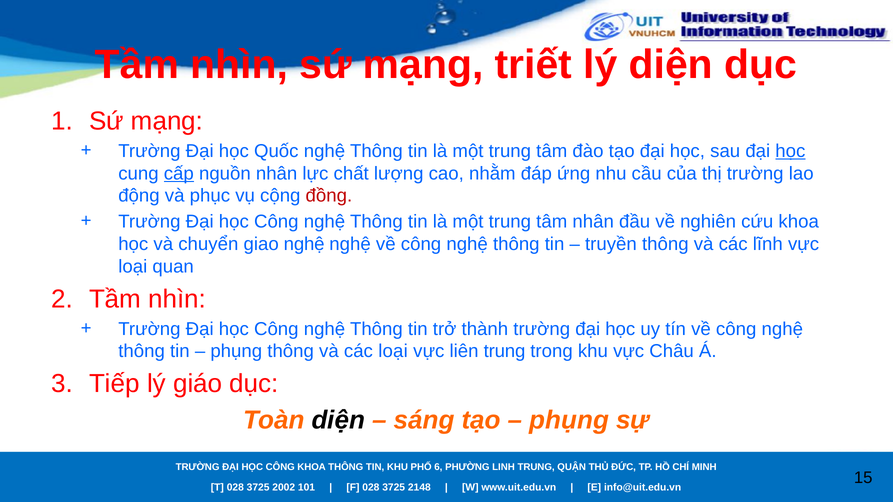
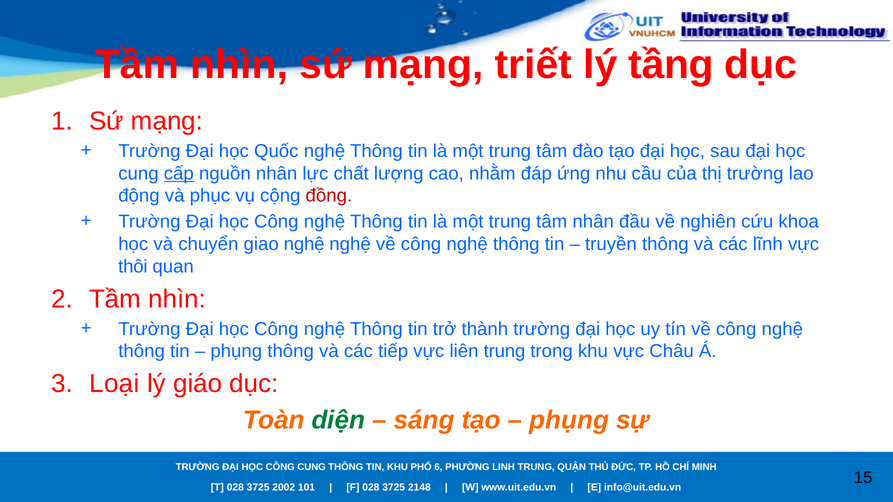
lý diện: diện -> tầng (671, 65)
học underline: present -> none (790, 151)
loại: loại -> thôi (133, 267)
các loại: loại -> tiếp (393, 352)
Tiếp: Tiếp -> Loại (114, 384)
diện colour: black -> green (338, 421)
CÔNG KHOA: KHOA -> CUNG (312, 468)
